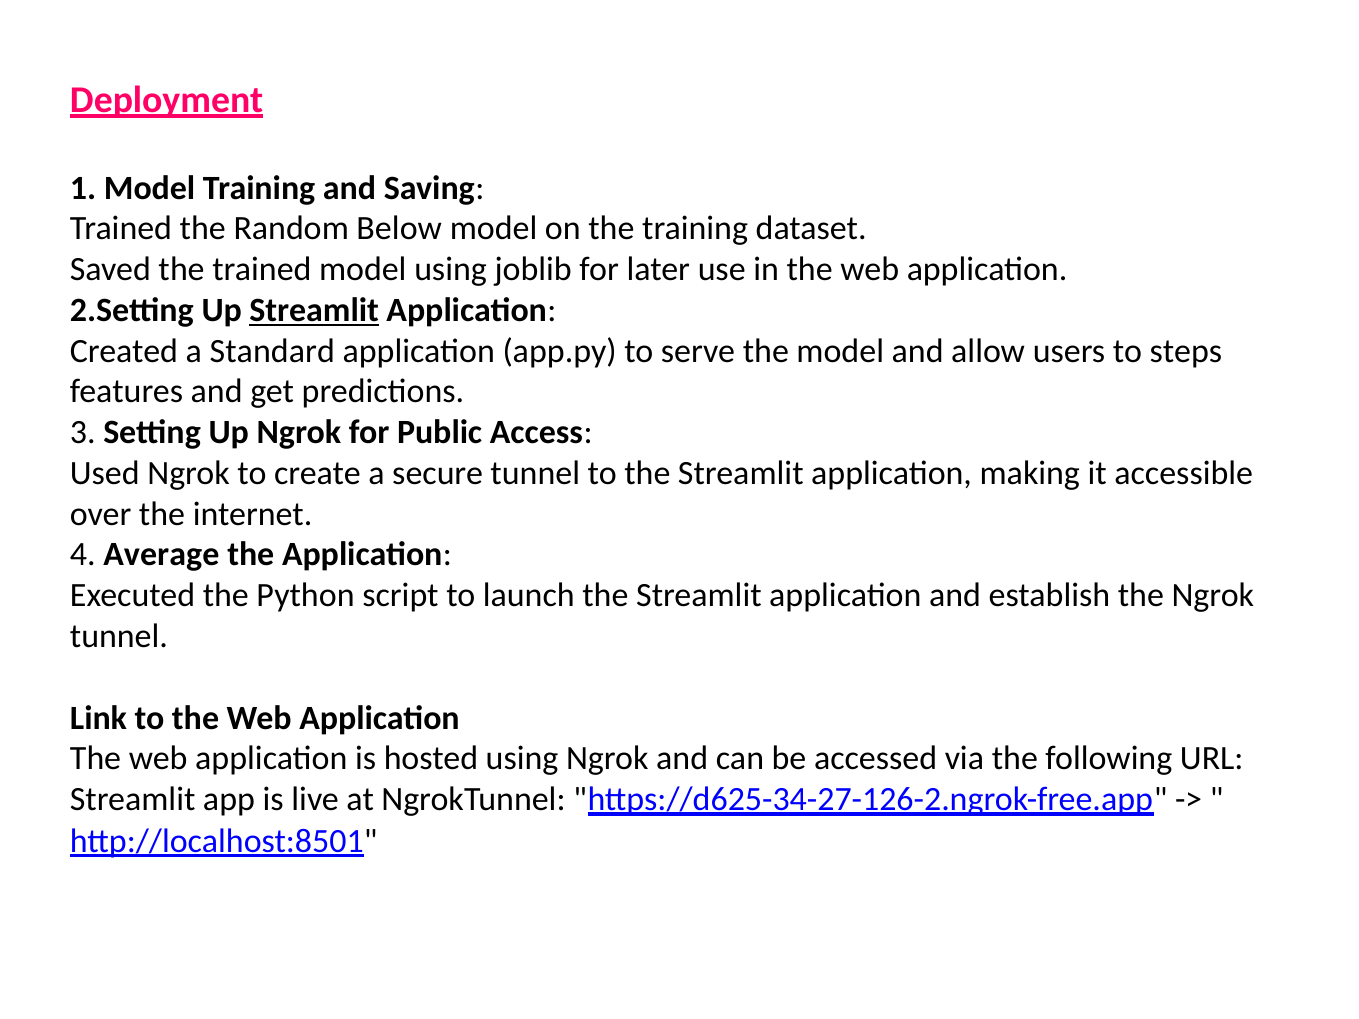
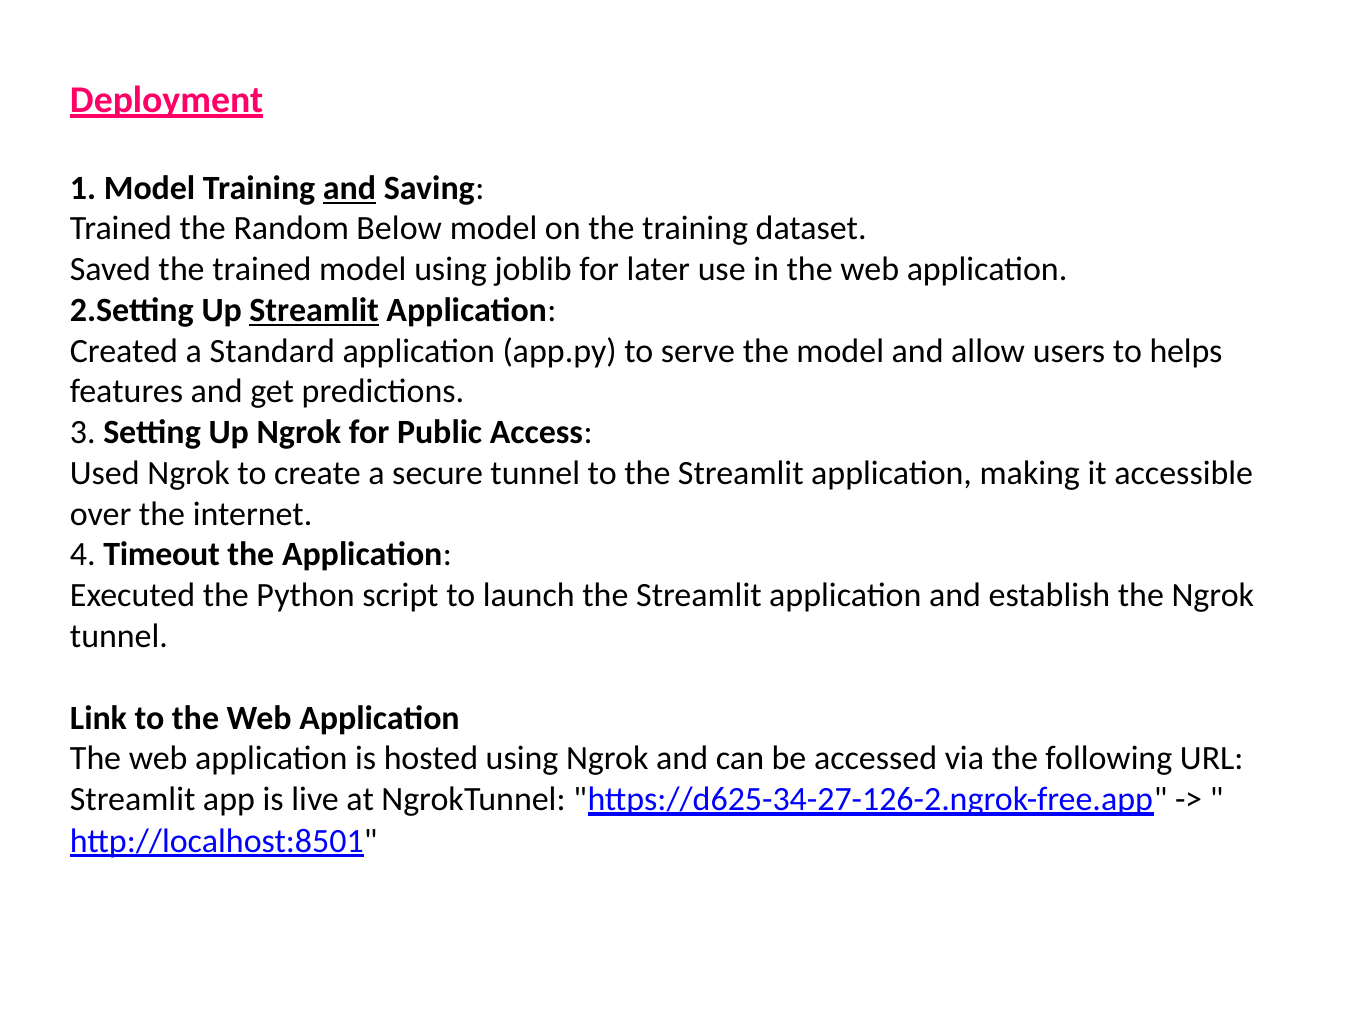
and underline: none -> present (350, 188)
steps: steps -> helps (1186, 351)
Average: Average -> Timeout (162, 555)
